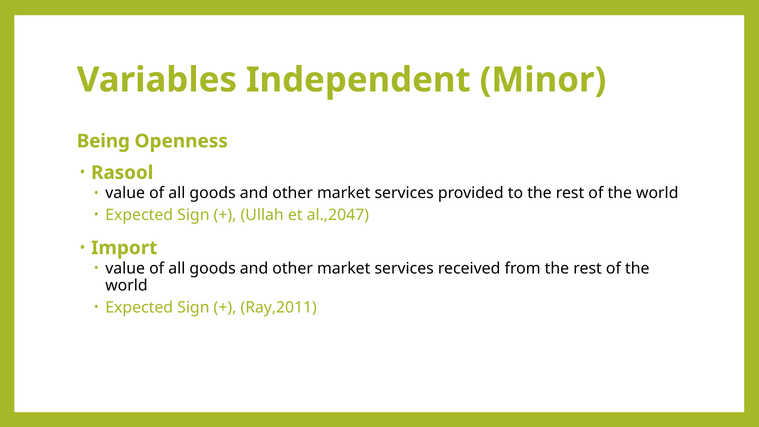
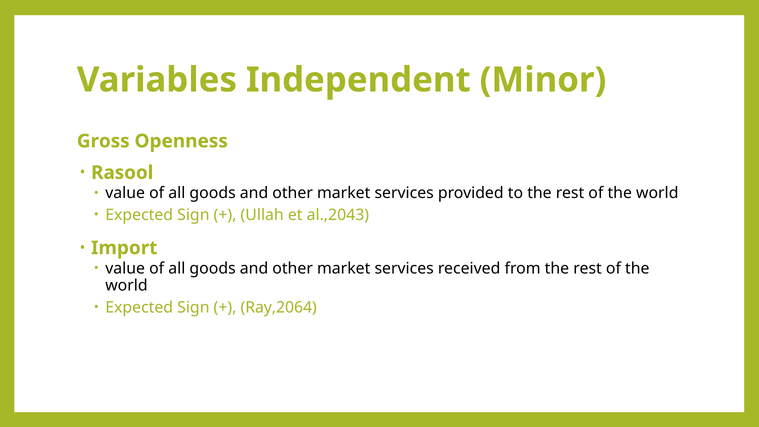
Being: Being -> Gross (103, 141)
al.,2047: al.,2047 -> al.,2043 (338, 215)
Ray,2011: Ray,2011 -> Ray,2064 (279, 307)
